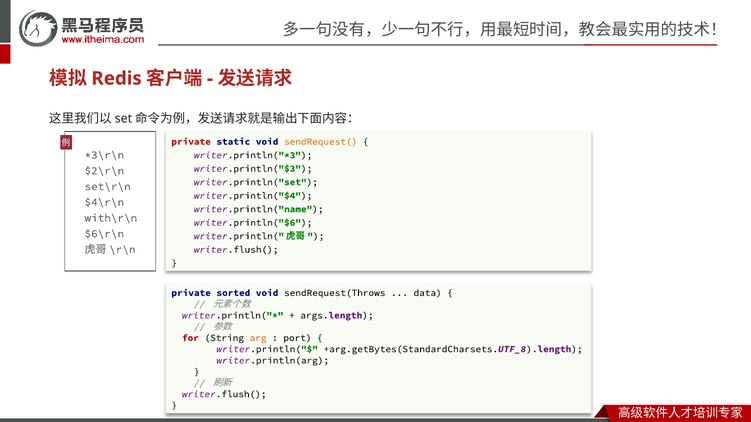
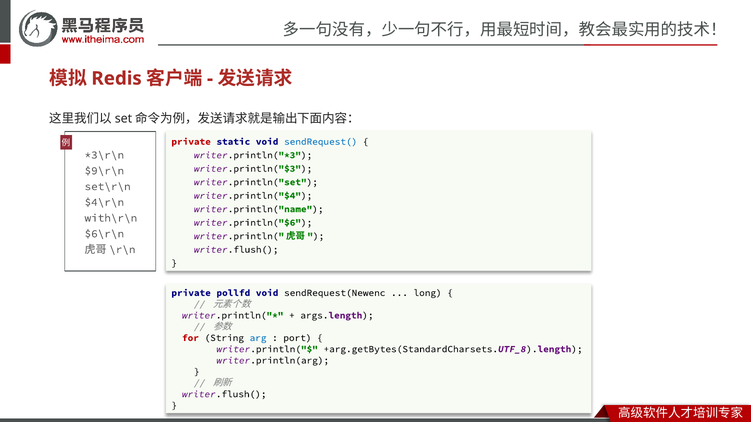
sendRequest( colour: orange -> blue (321, 142)
$2\r\n: $2\r\n -> $9\r\n (104, 171)
sorted: sorted -> pollfd (233, 293)
sendRequest(Throws: sendRequest(Throws -> sendRequest(Newenc (335, 293)
data: data -> long (428, 293)
arg colour: orange -> blue (258, 338)
